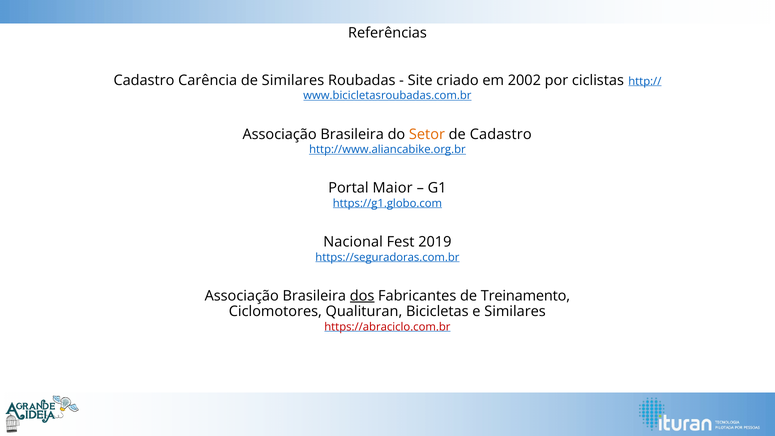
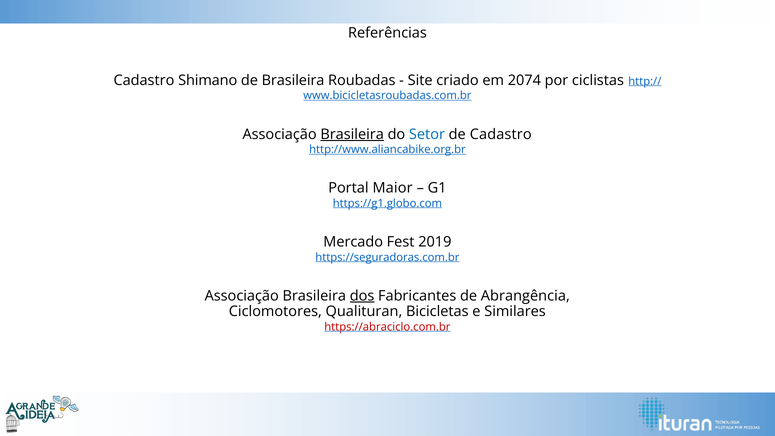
Carência: Carência -> Shimano (208, 80)
de Similares: Similares -> Brasileira (293, 80)
2002: 2002 -> 2074 (524, 80)
Brasileira underline: none -> present (352, 134)
Setor colour: orange -> blue (427, 134)
Nacional: Nacional -> Mercado (353, 242)
Treinamento: Treinamento -> Abrangência (525, 296)
